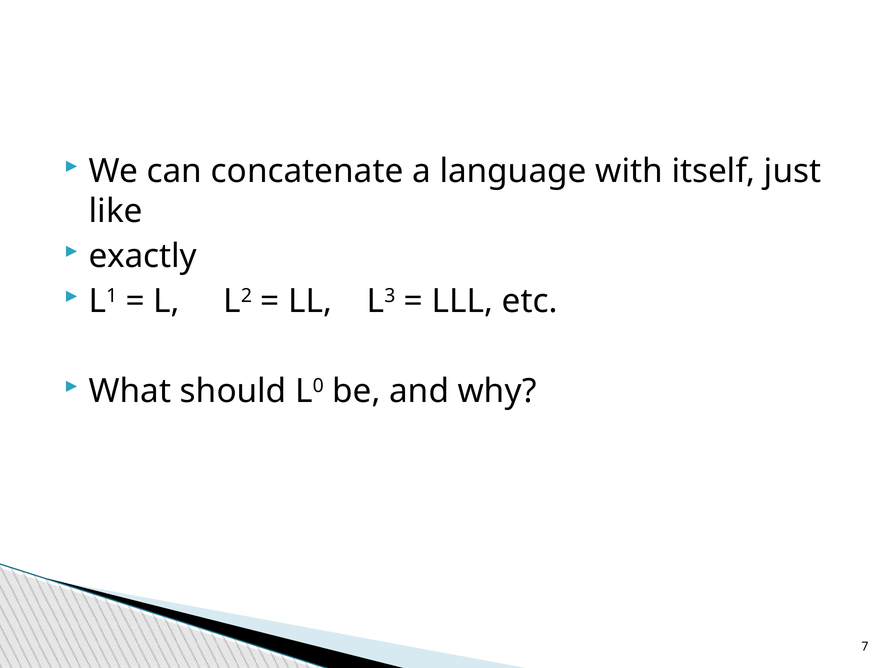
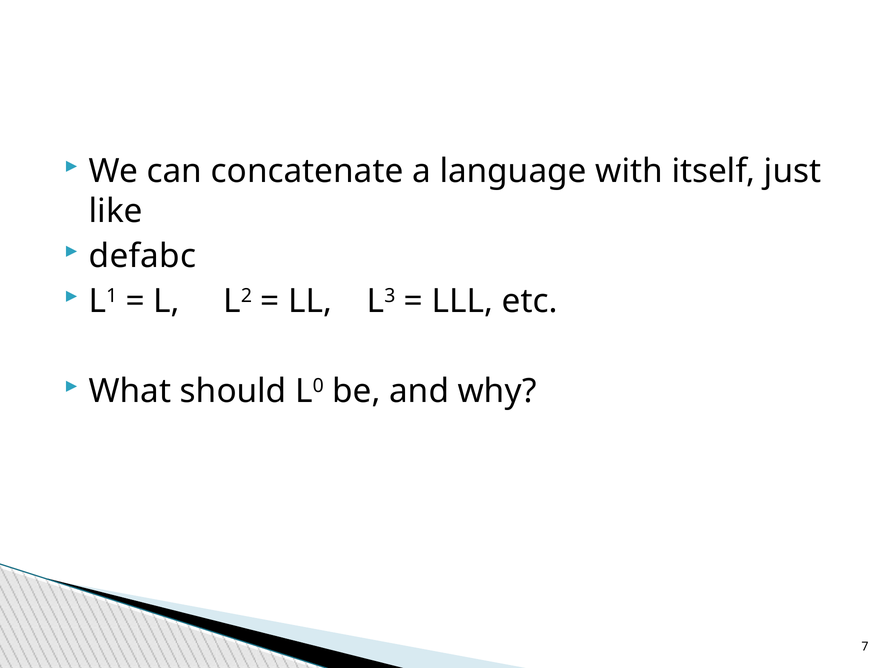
exactly: exactly -> defabc (142, 256)
